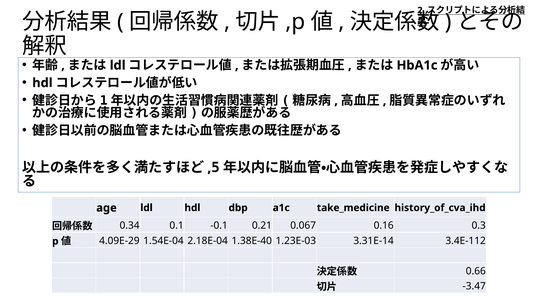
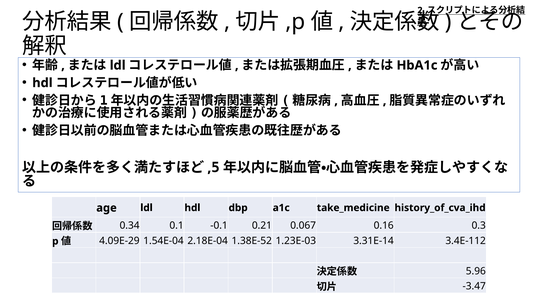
1.38E-40: 1.38E-40 -> 1.38E-52 (252, 240)
0.66: 0.66 -> 5.96 (476, 271)
